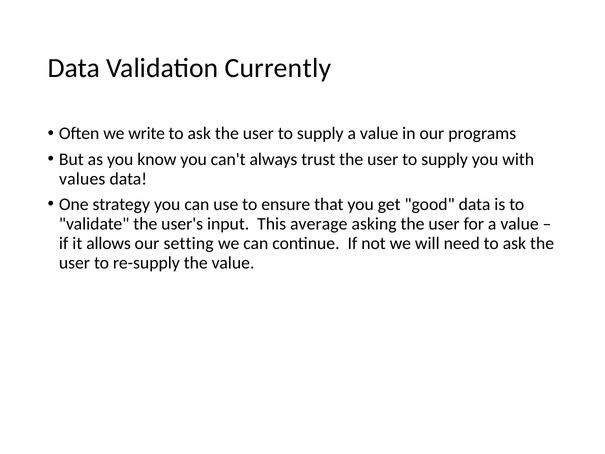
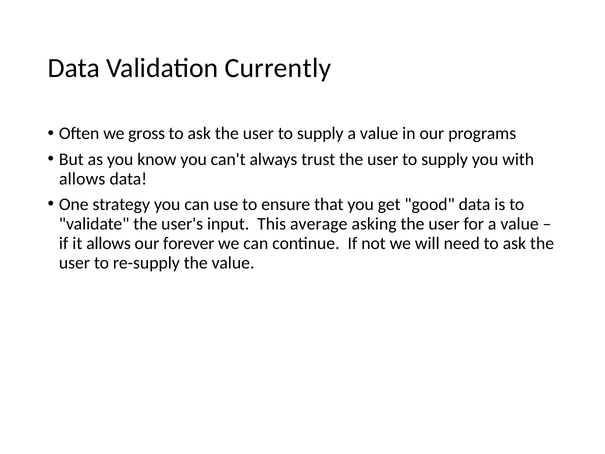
write: write -> gross (147, 134)
values: values -> allows (82, 179)
setting: setting -> forever (189, 243)
